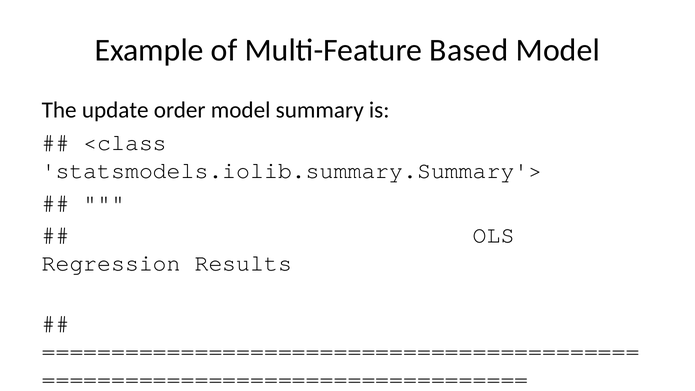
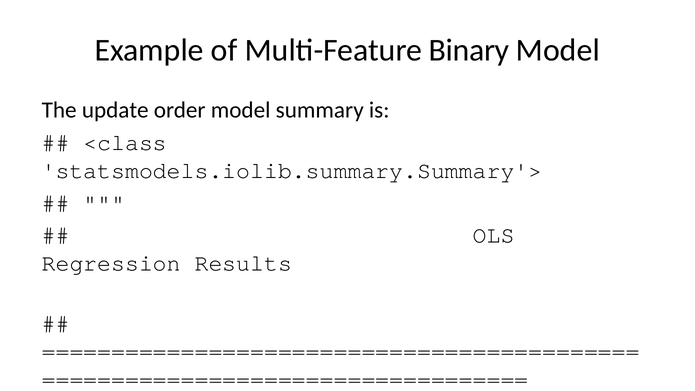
Based: Based -> Binary (469, 50)
